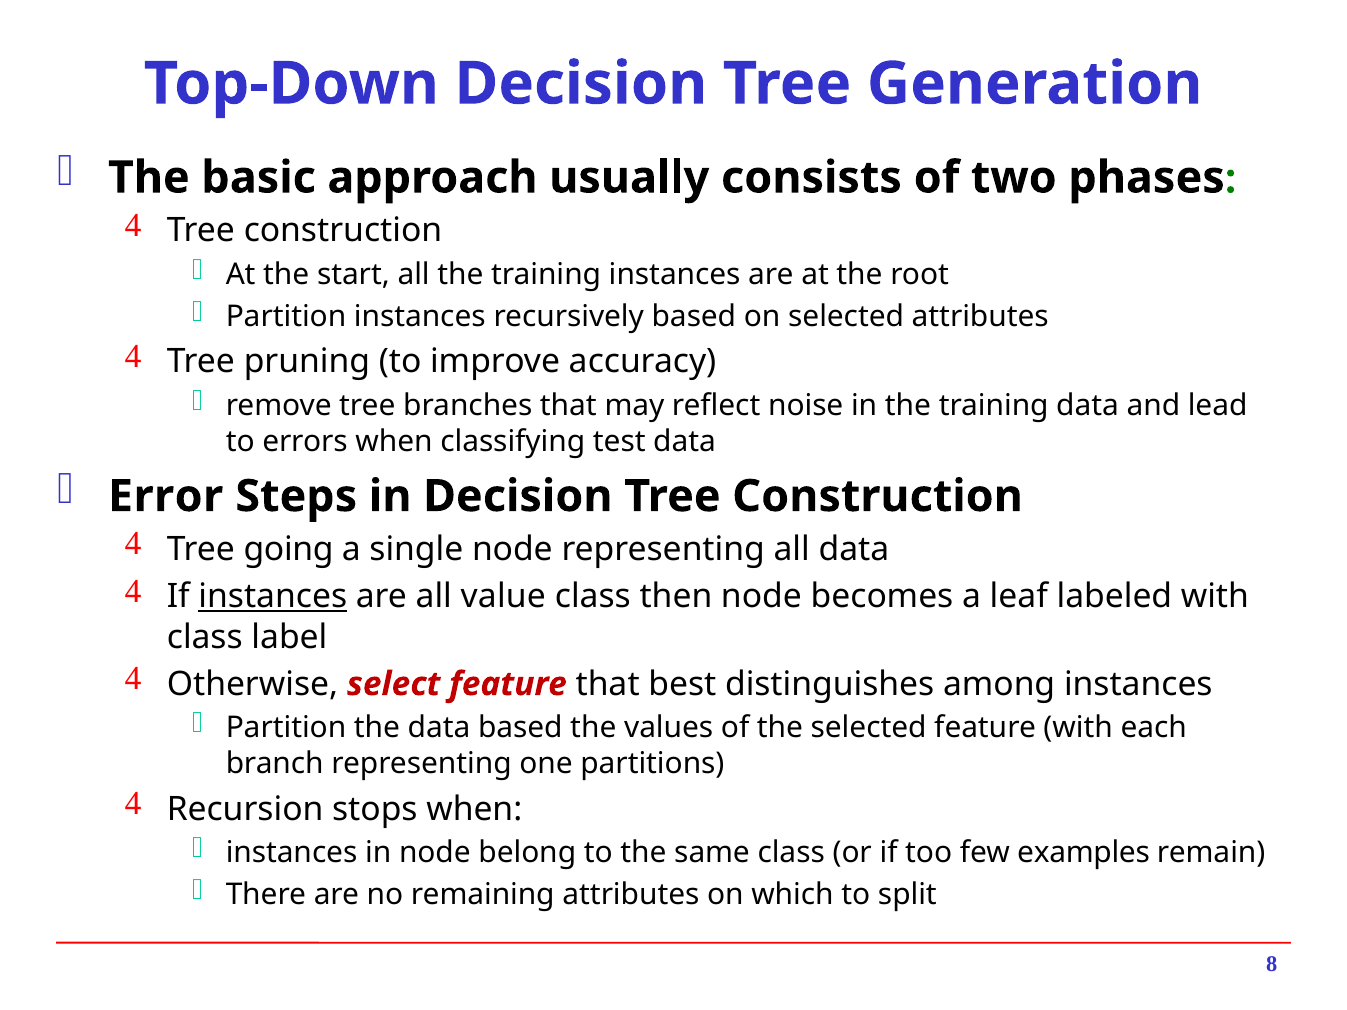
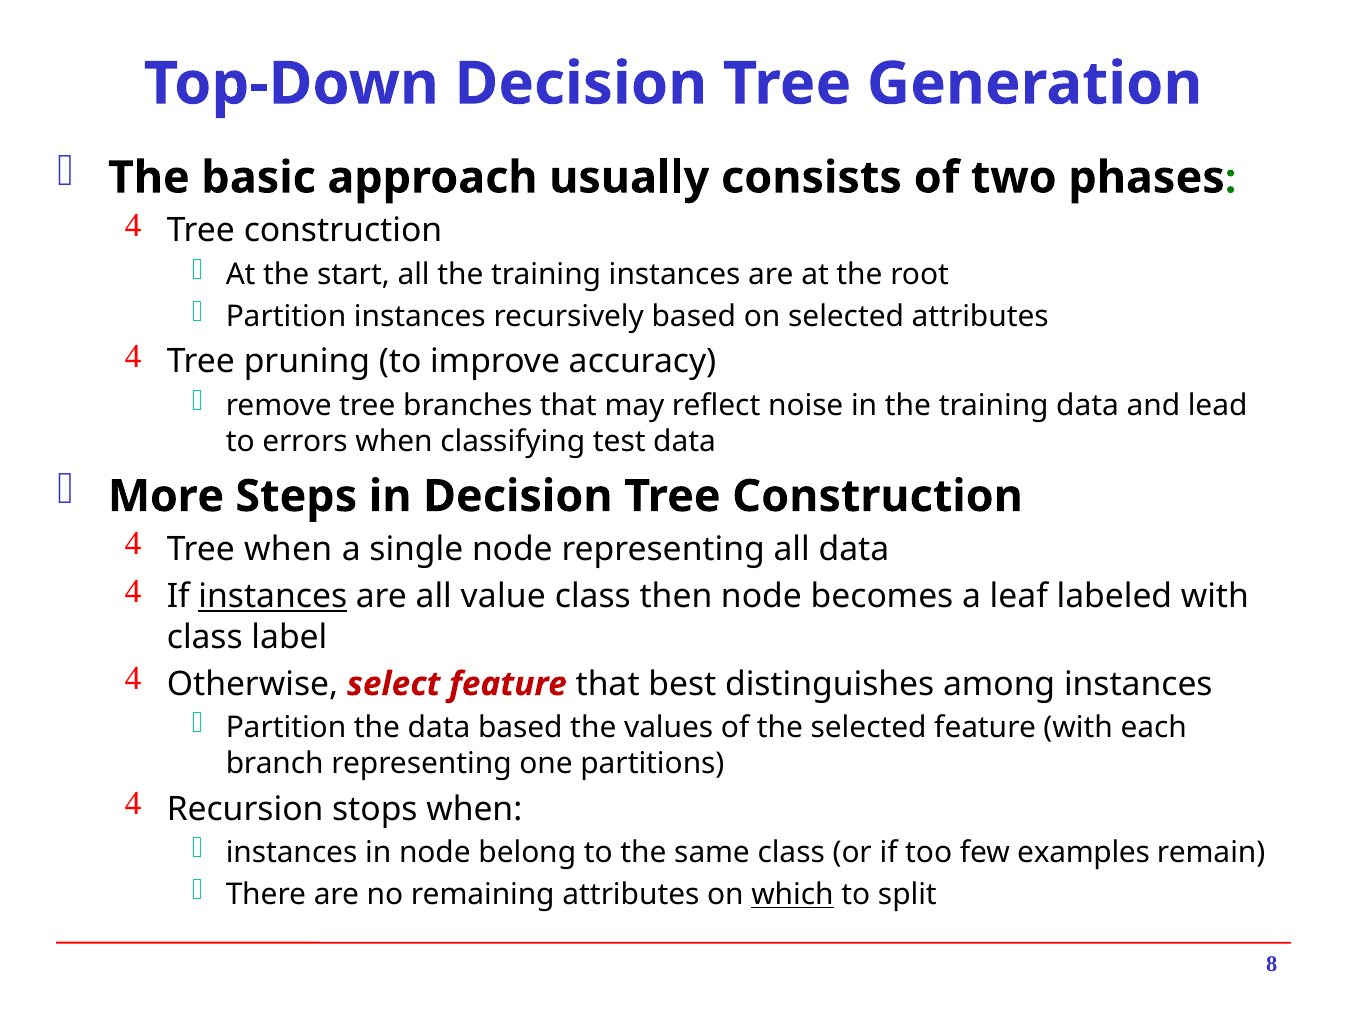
Error: Error -> More (166, 496)
Tree going: going -> when (288, 550)
which underline: none -> present (792, 895)
